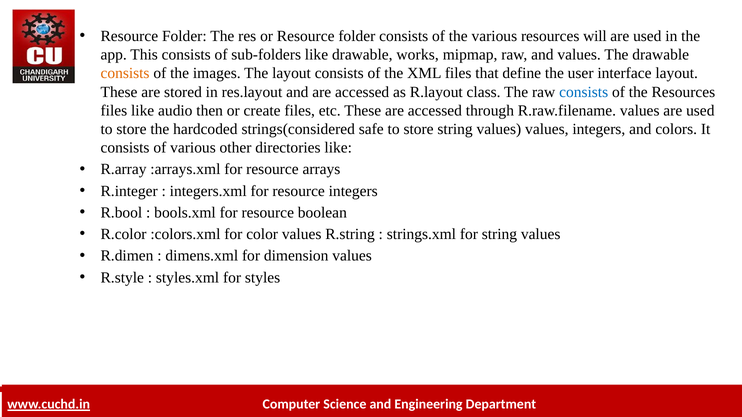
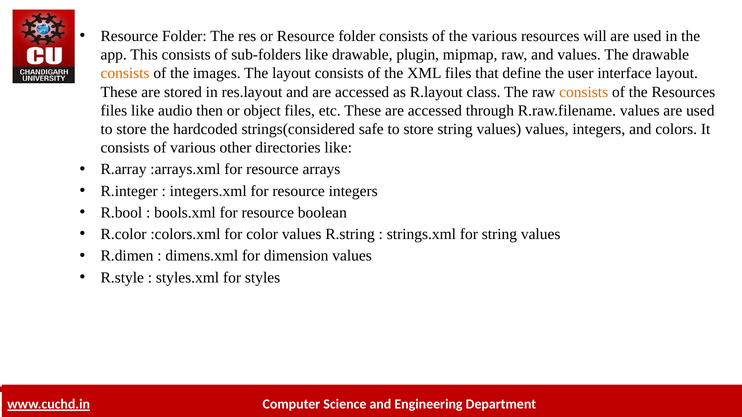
works: works -> plugin (418, 55)
consists colour: blue -> orange (584, 92)
create: create -> object (262, 111)
